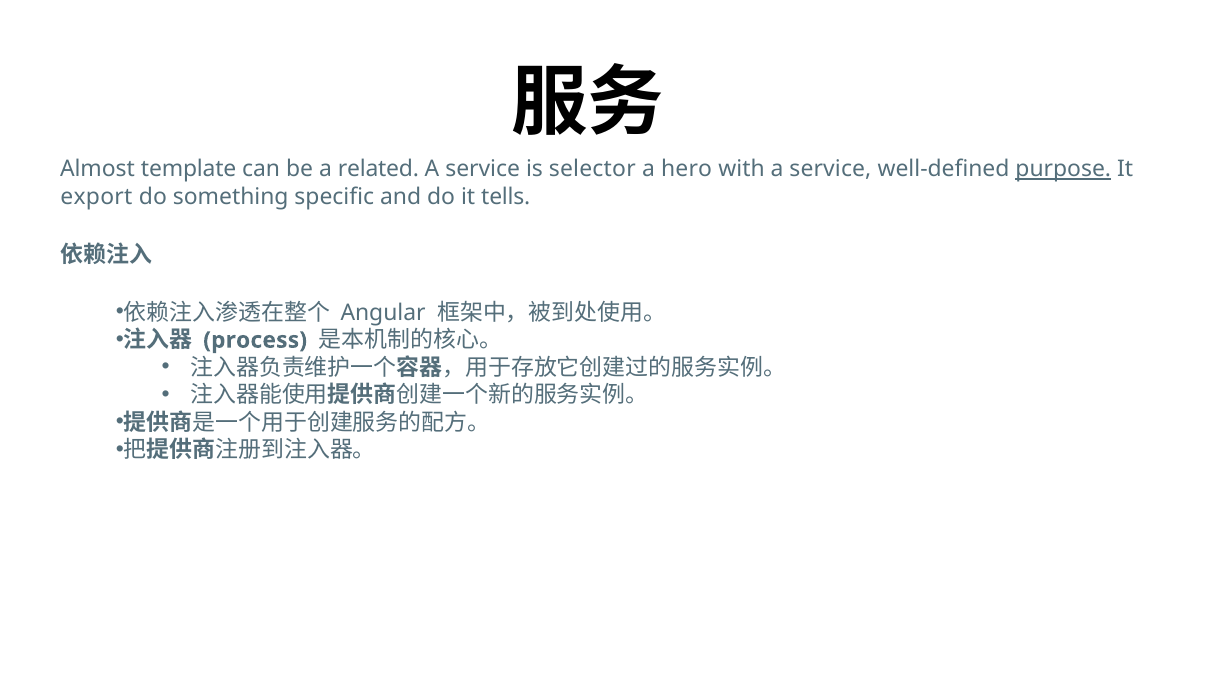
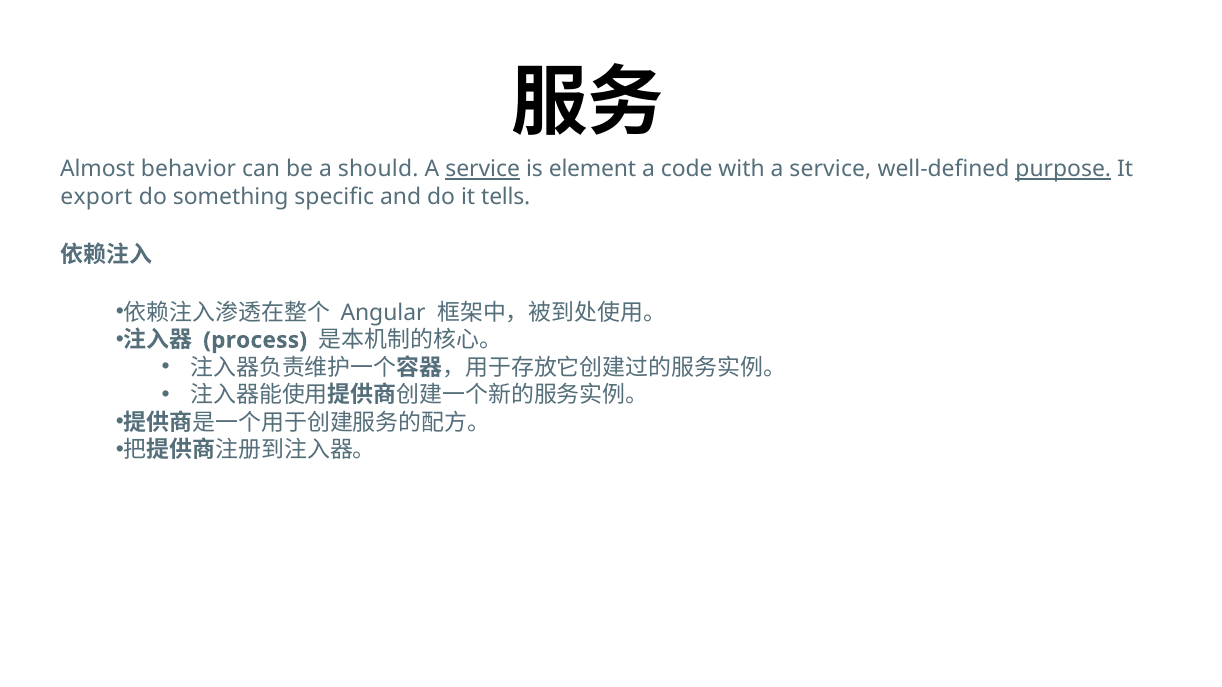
template: template -> behavior (189, 169)
related: related -> should (378, 169)
service underline: none -> present (483, 169)
selector: selector -> element (592, 169)
hero: hero -> code (687, 169)
